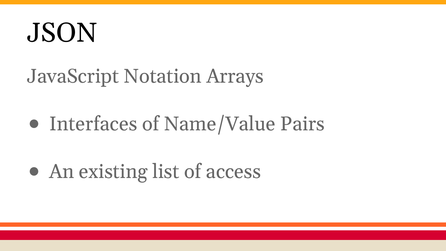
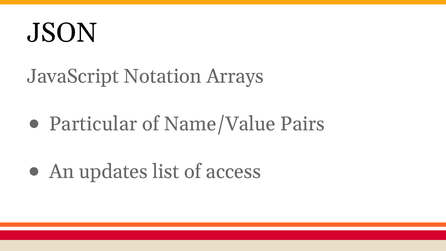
Interfaces: Interfaces -> Particular (93, 124)
existing: existing -> updates (113, 171)
